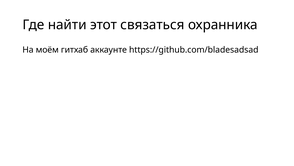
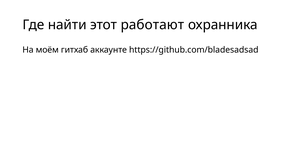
связаться: связаться -> работают (152, 25)
